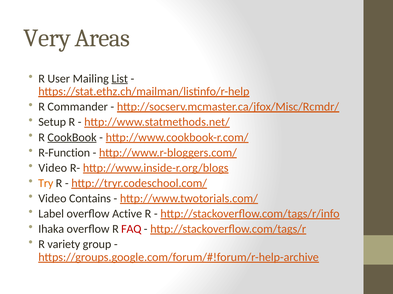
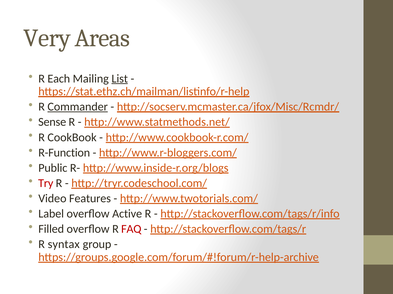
User: User -> Each (59, 79)
Commander underline: none -> present (78, 107)
Setup: Setup -> Sense (52, 122)
CookBook underline: present -> none (72, 138)
Video: Video -> Public (53, 168)
Try colour: orange -> red (46, 184)
Contains: Contains -> Features (90, 199)
Ihaka: Ihaka -> Filled (51, 229)
variety: variety -> syntax (64, 245)
